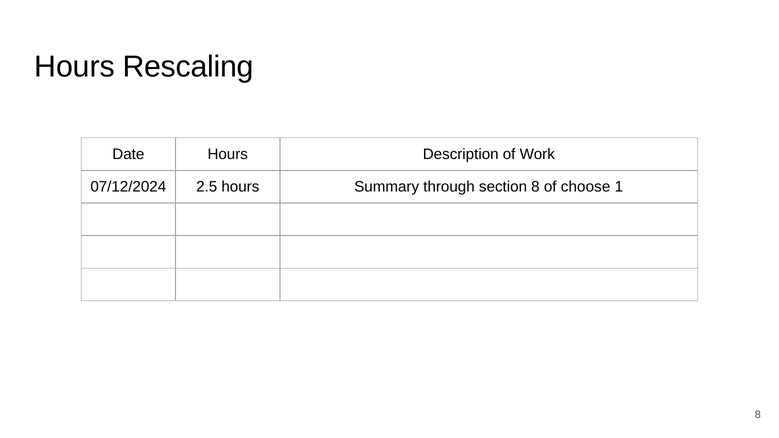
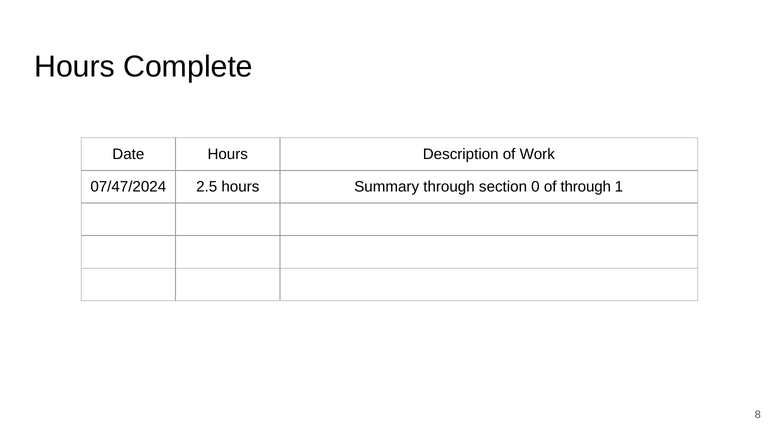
Rescaling: Rescaling -> Complete (188, 67)
07/12/2024: 07/12/2024 -> 07/47/2024 (128, 187)
section 8: 8 -> 0 (535, 187)
of choose: choose -> through (586, 187)
